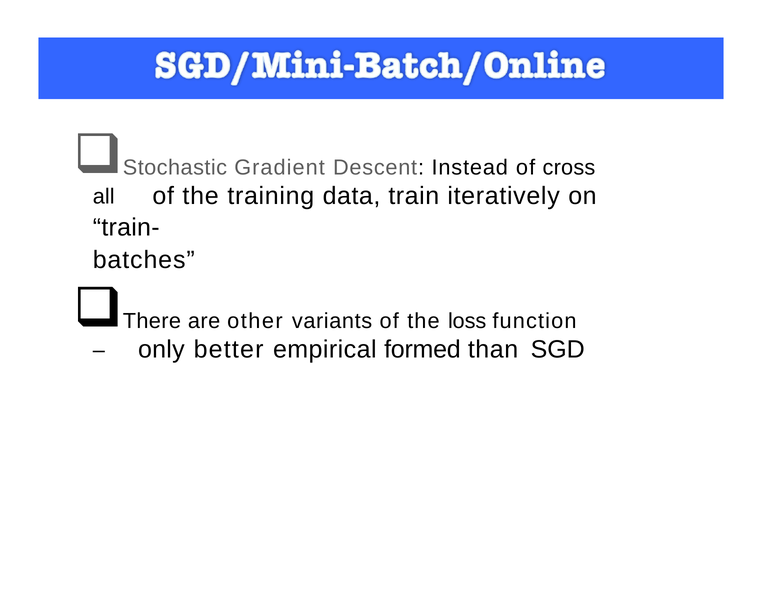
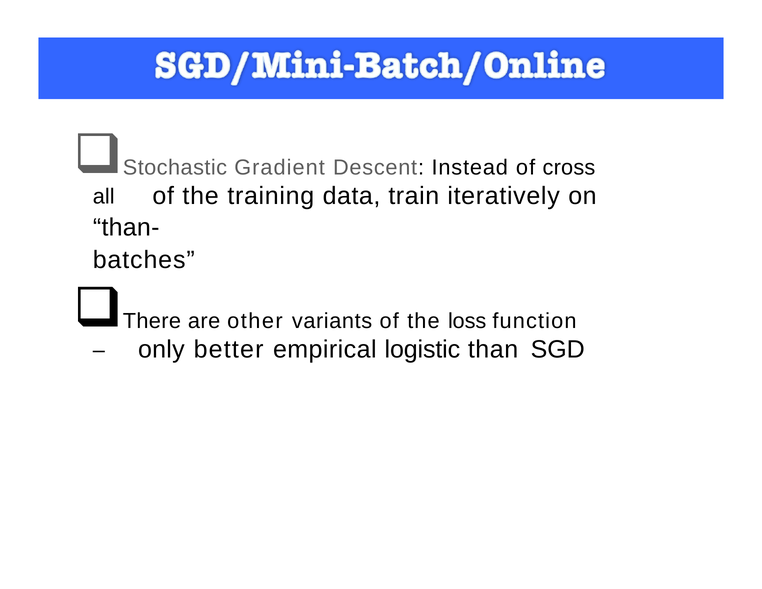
train-: train- -> than- (126, 227)
formed: formed -> logistic (422, 349)
